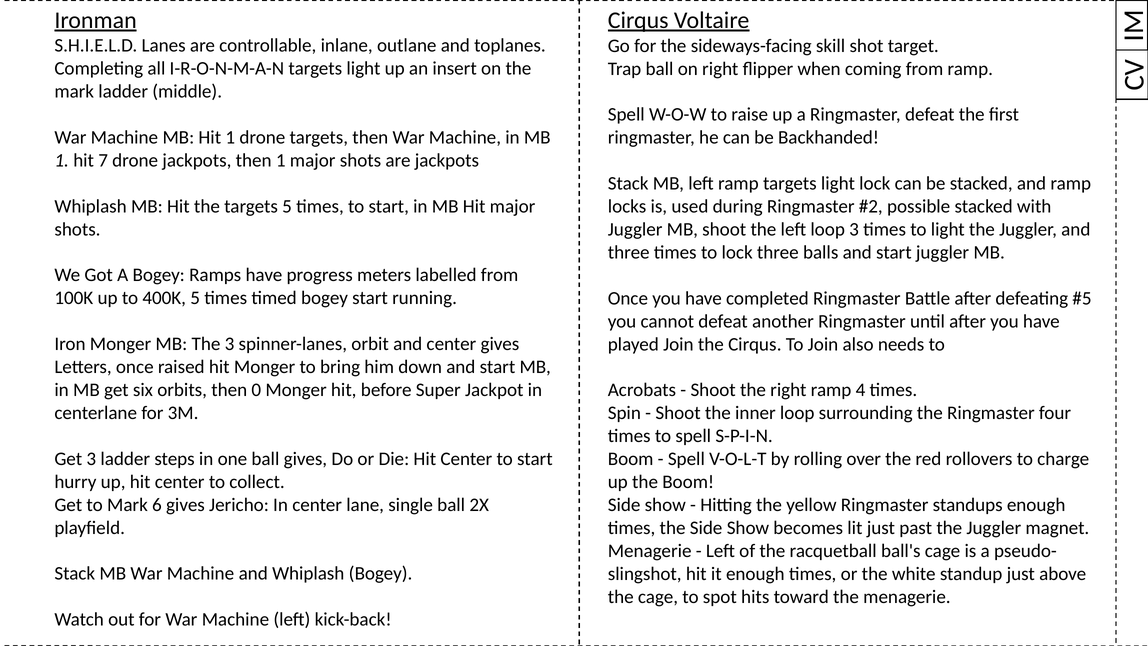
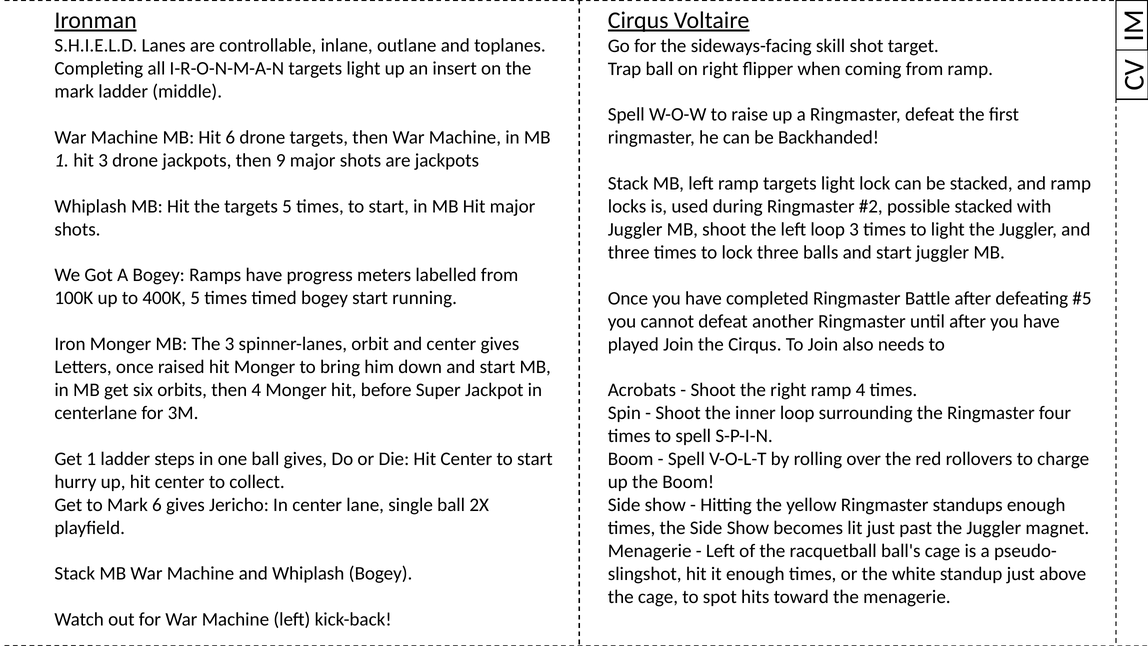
Hit 1: 1 -> 6 (230, 137)
hit 7: 7 -> 3 (103, 160)
then 1: 1 -> 9 (281, 160)
then 0: 0 -> 4 (256, 390)
Get 3: 3 -> 1 (91, 459)
